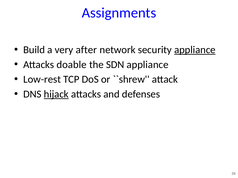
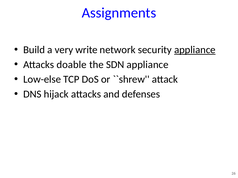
after: after -> write (87, 50)
Low-rest: Low-rest -> Low-else (42, 80)
hijack underline: present -> none (56, 94)
